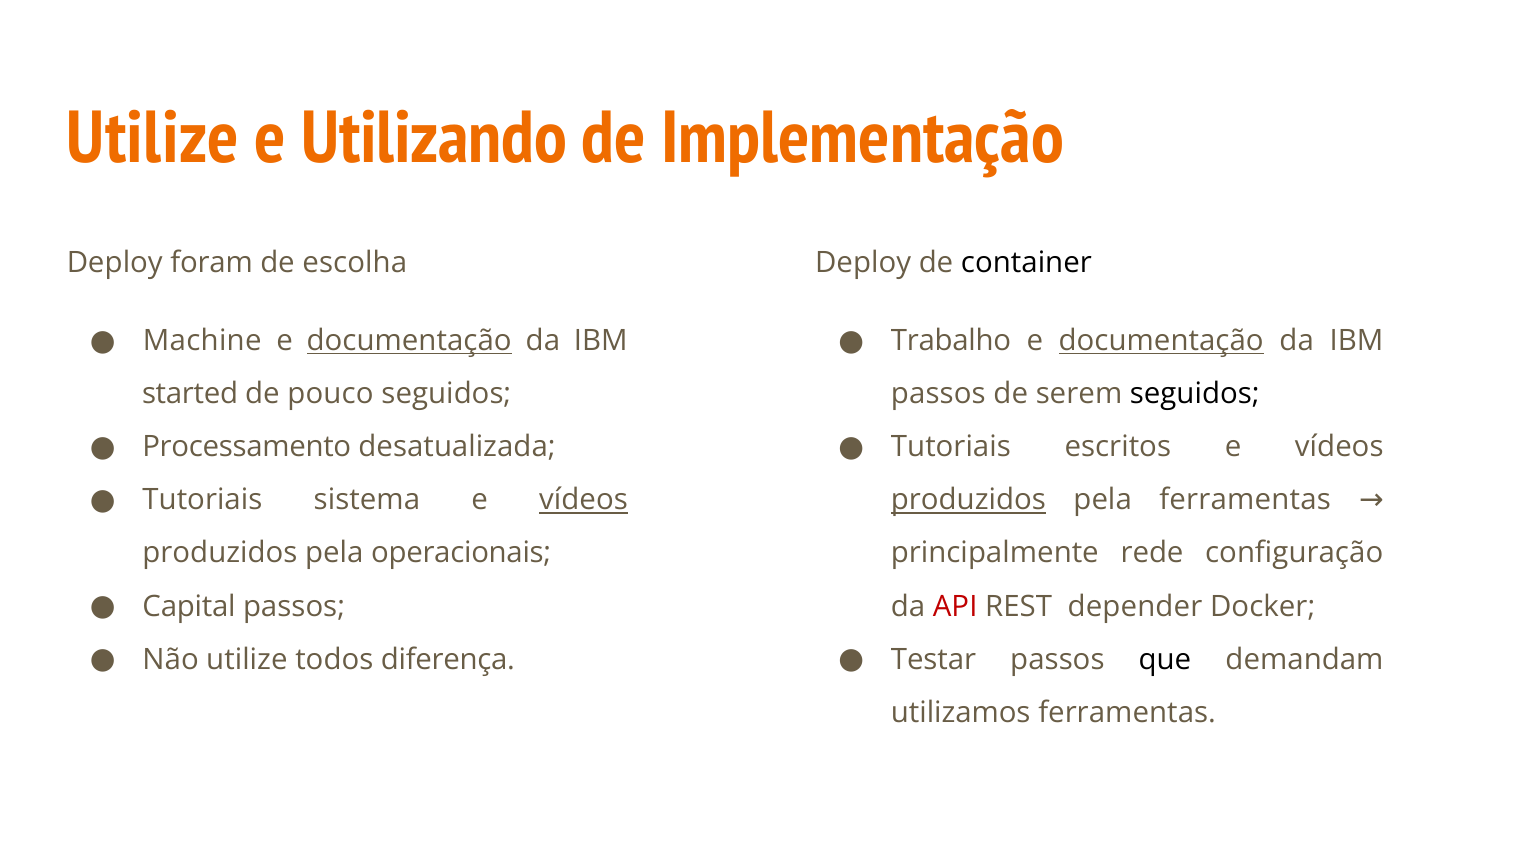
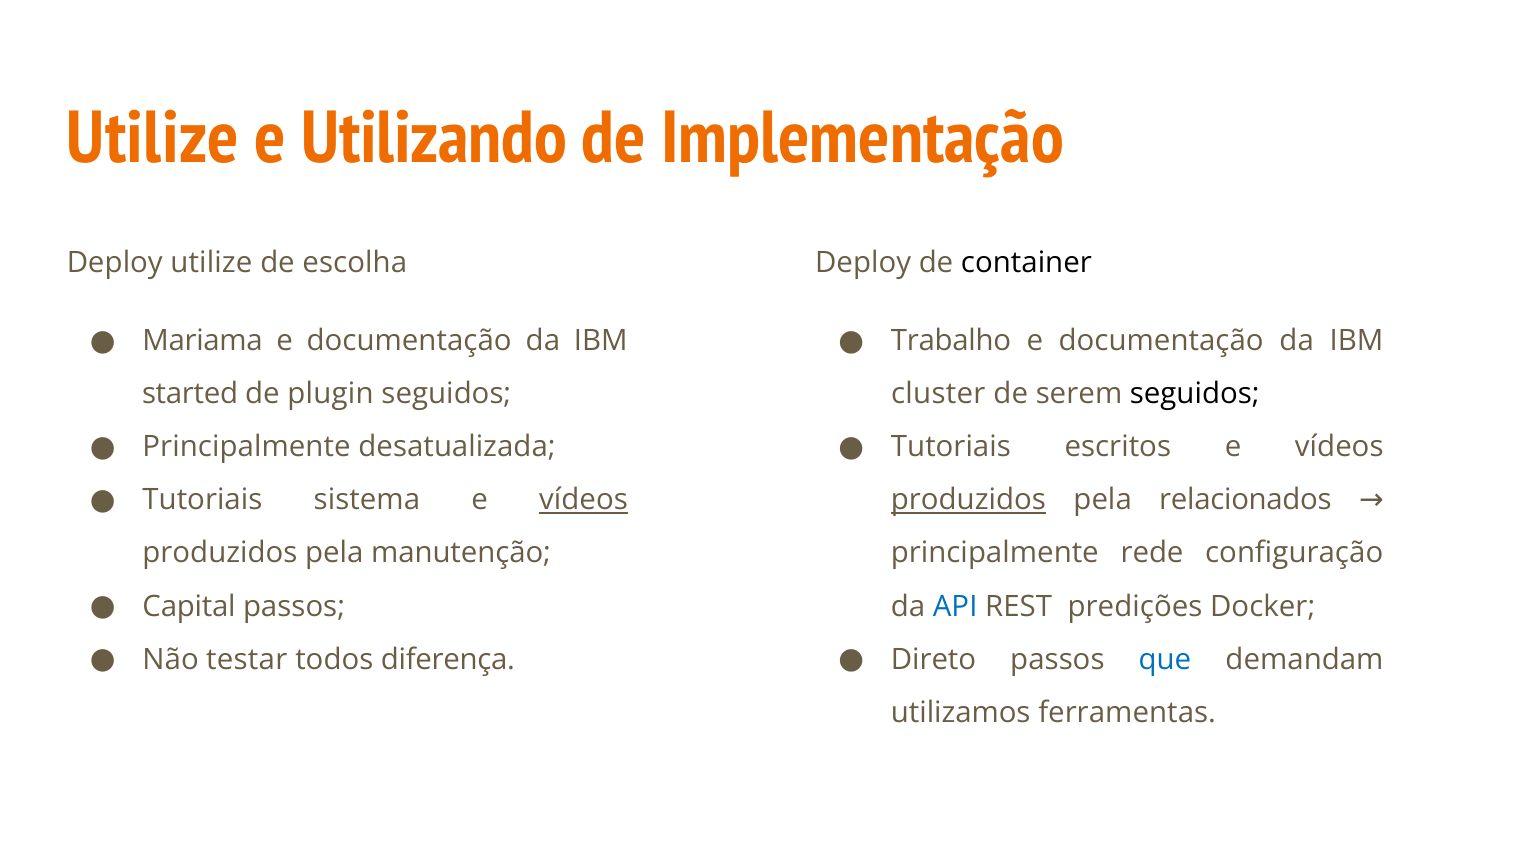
Deploy foram: foram -> utilize (211, 262)
Machine: Machine -> Mariama (203, 341)
documentação underline: present -> none (409, 341)
documentação underline: present -> none (1161, 341)
pouco: pouco -> plugin (330, 394)
passos: passos -> cluster (938, 394)
Processamento: Processamento -> Principalmente (247, 447)
pela ferramentas: ferramentas -> relacionados (1245, 500)
operacionais: operacionais -> manutenção (461, 553)
API colour: red -> blue (955, 606)
depender: depender -> predições (1135, 606)
Não utilize: utilize -> testar (247, 659)
Testar: Testar -> Direto (934, 659)
que colour: black -> blue (1165, 659)
